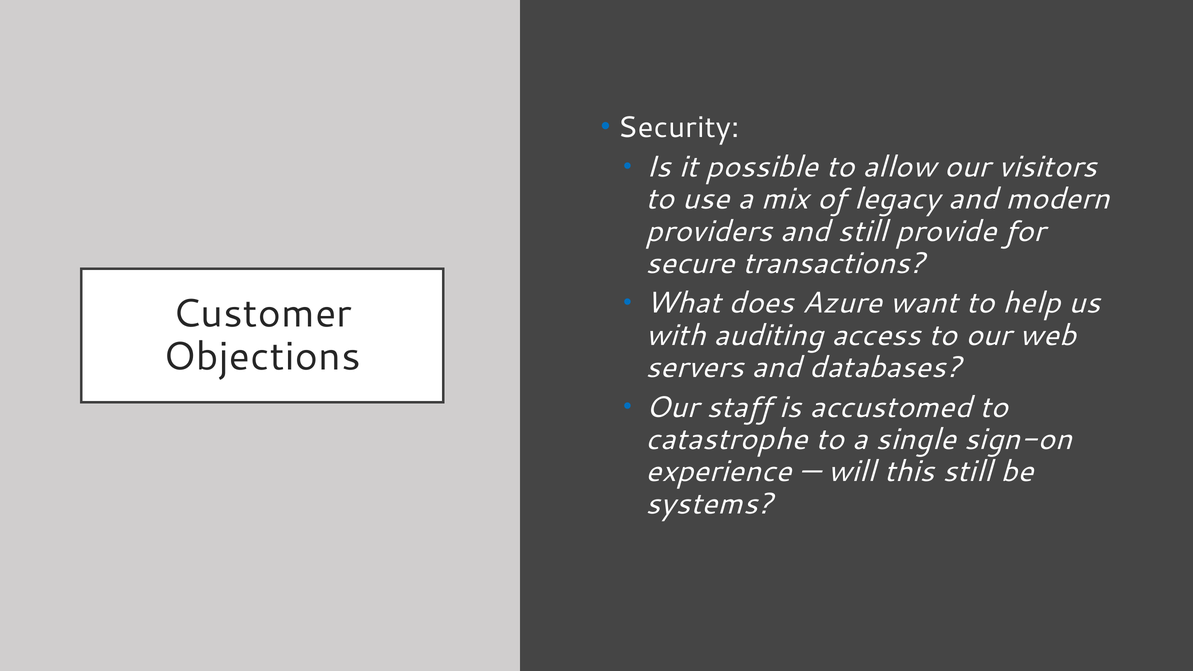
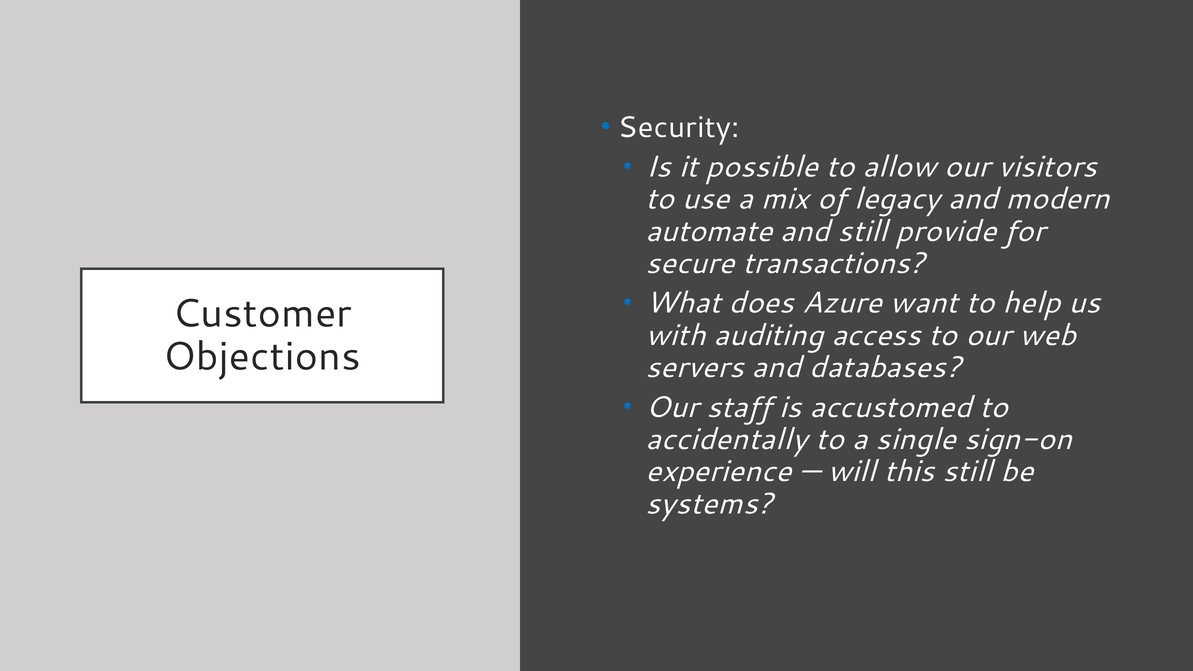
providers: providers -> automate (709, 231)
catastrophe: catastrophe -> accidentally (727, 439)
